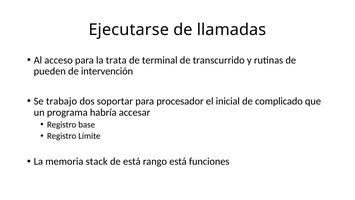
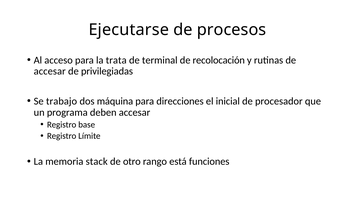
llamadas: llamadas -> procesos (232, 30)
transcurrido: transcurrido -> recolocación (219, 60)
pueden: pueden -> accesar (50, 71)
intervención: intervención -> privilegiadas (107, 71)
soportar: soportar -> máquina (115, 101)
procesador: procesador -> direcciones (180, 101)
complicado: complicado -> procesador (279, 101)
habría: habría -> deben (103, 112)
de está: está -> otro (132, 161)
